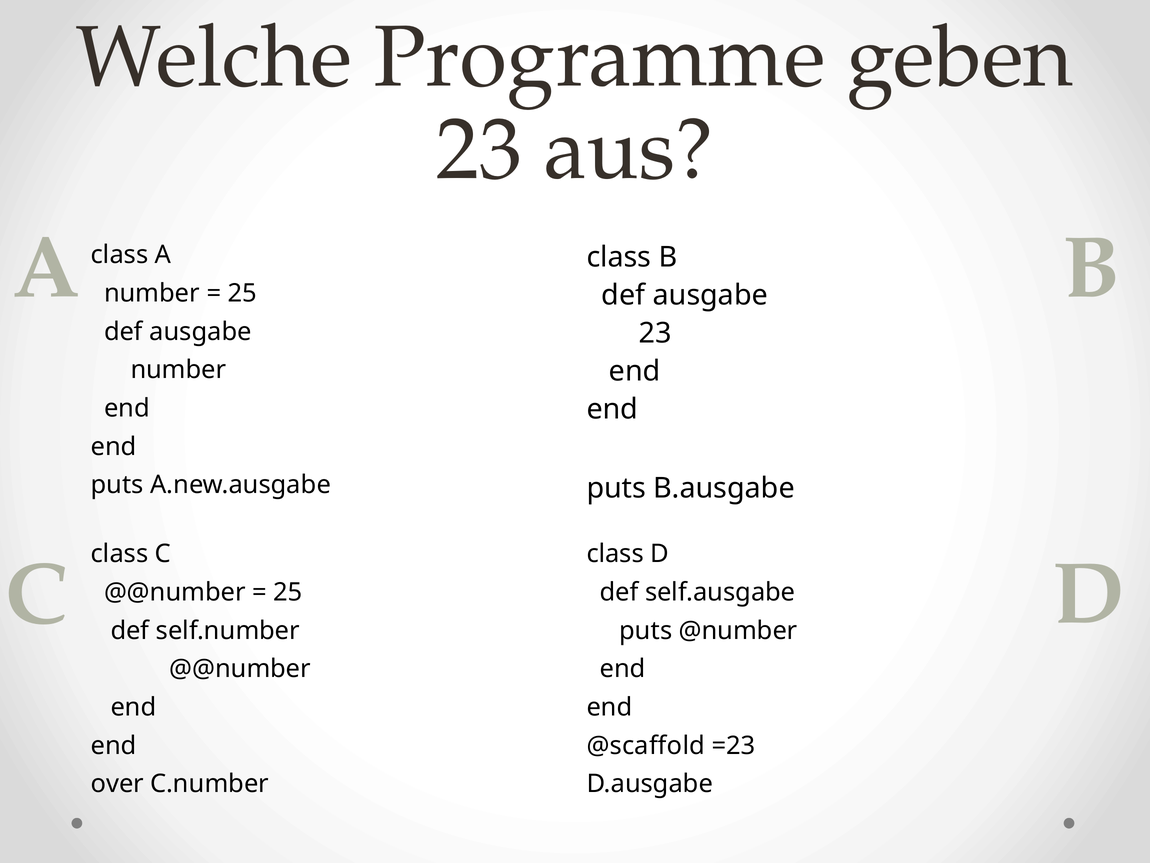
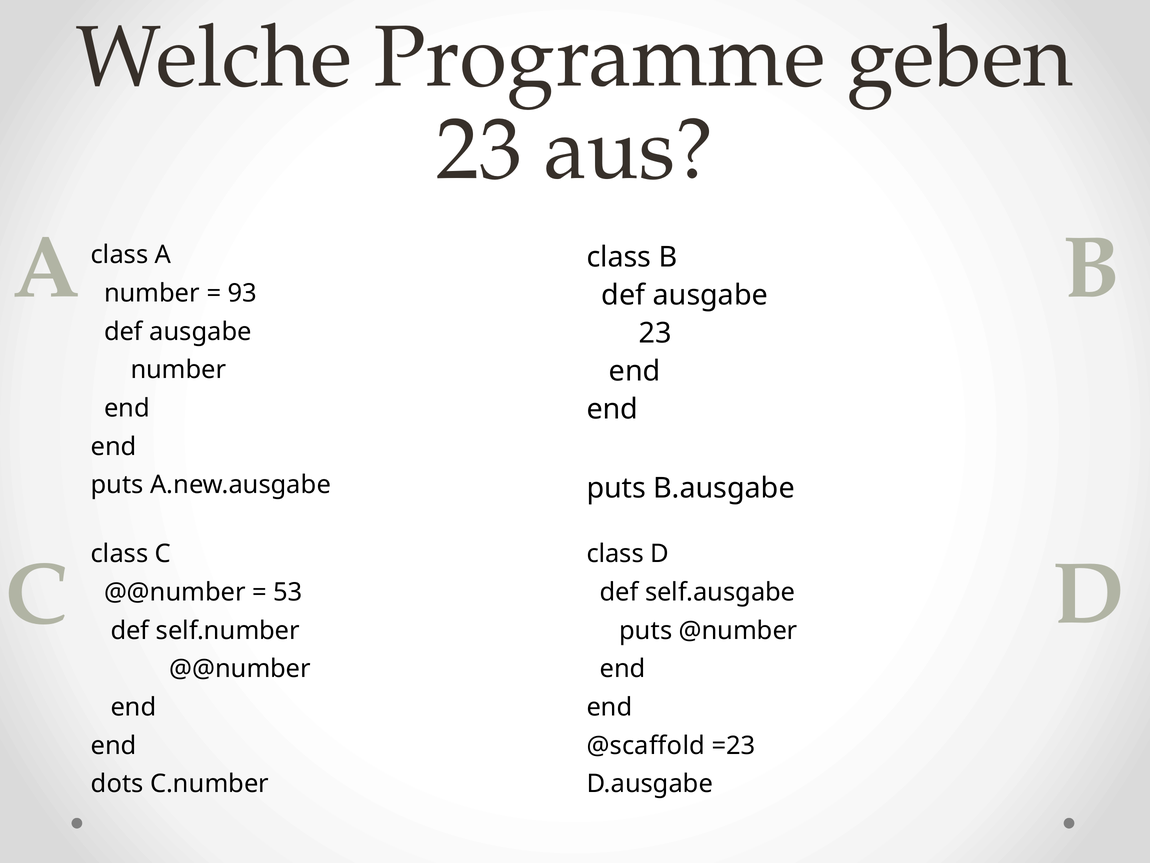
25: 25 -> 93 (242, 293)
25: 25 -> 53 (288, 592)
over: over -> dots (117, 784)
